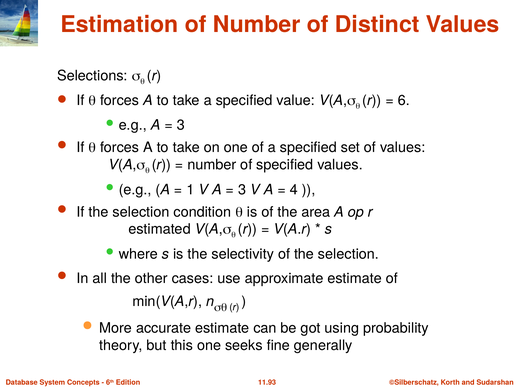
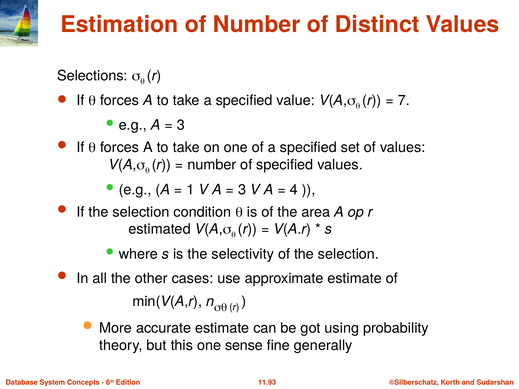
6: 6 -> 7 (404, 101)
seeks: seeks -> sense (244, 346)
